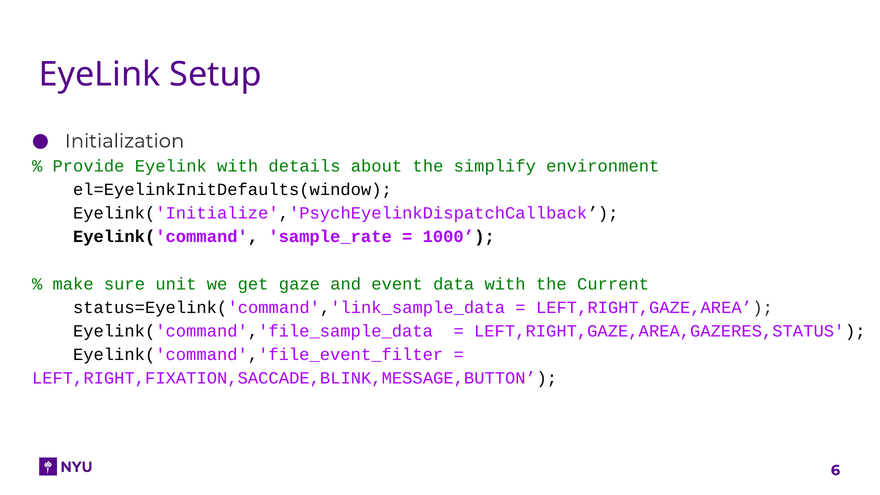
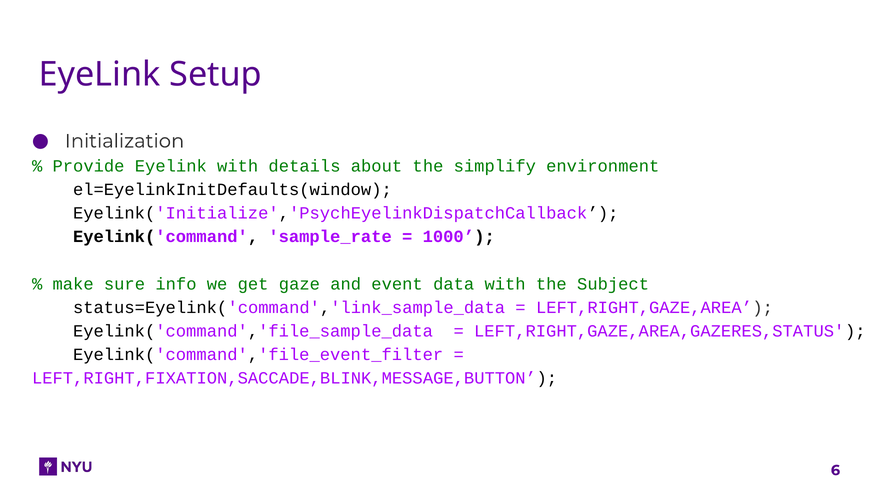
unit: unit -> info (176, 284)
Current: Current -> Subject (613, 284)
